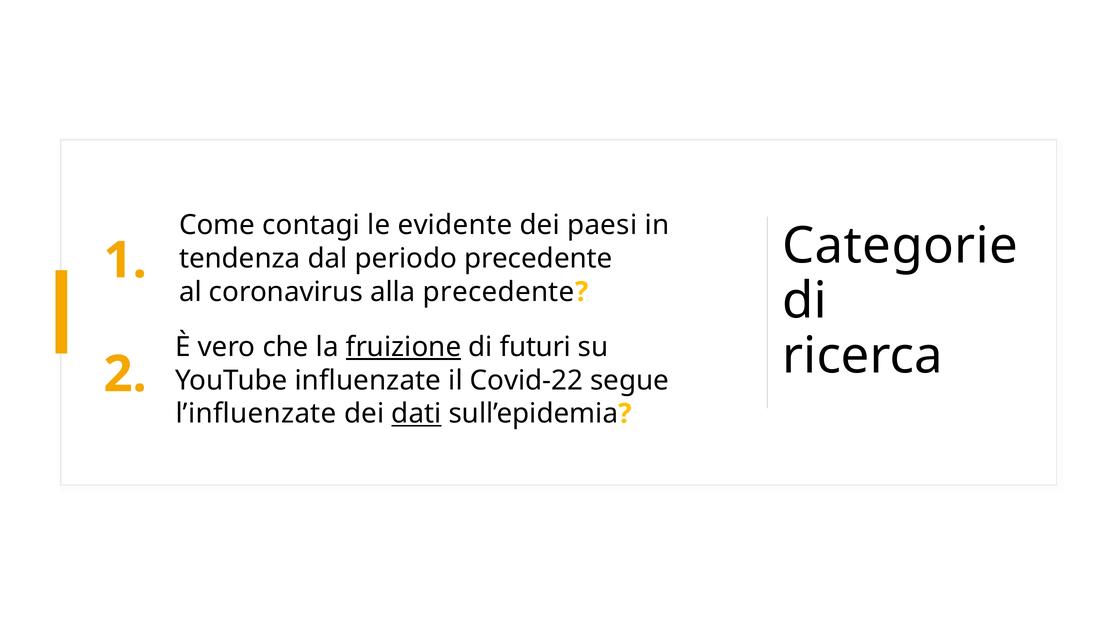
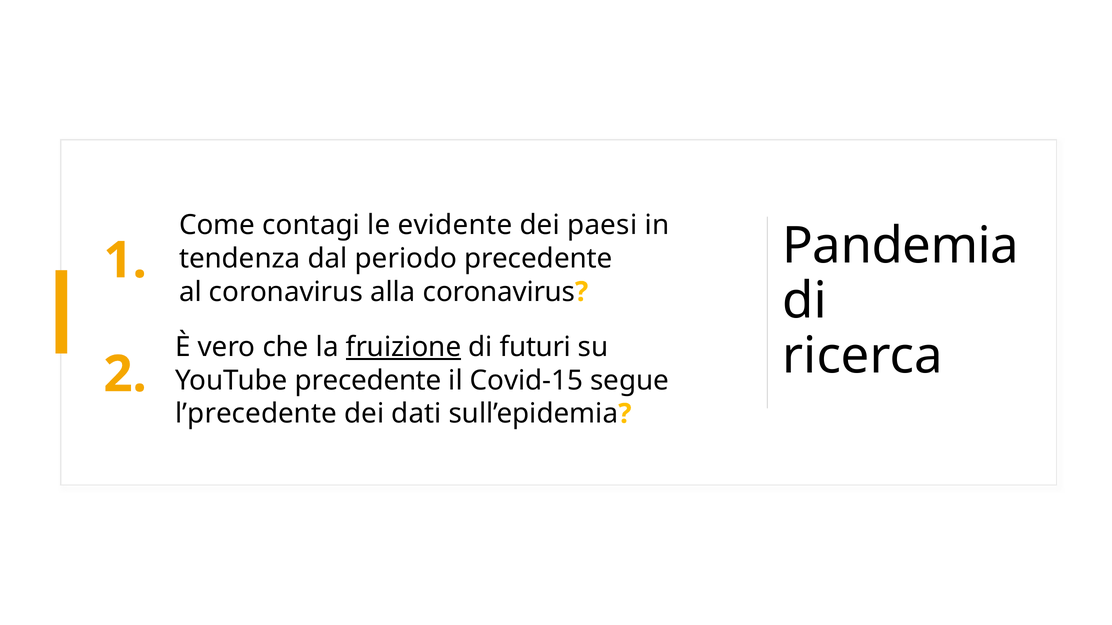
Categorie: Categorie -> Pandemia (901, 246)
alla precedente: precedente -> coronavirus (499, 292)
YouTube influenzate: influenzate -> precedente (368, 381)
Covid-22: Covid-22 -> Covid-15 (526, 381)
l’influenzate: l’influenzate -> l’precedente (256, 414)
dati underline: present -> none (416, 414)
